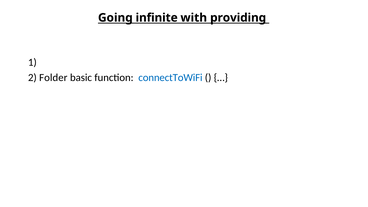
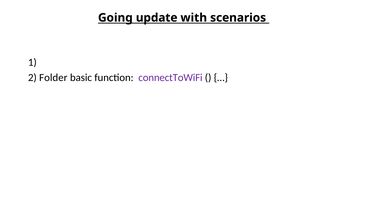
infinite: infinite -> update (157, 18)
providing: providing -> scenarios (238, 18)
connectToWiFi colour: blue -> purple (170, 78)
